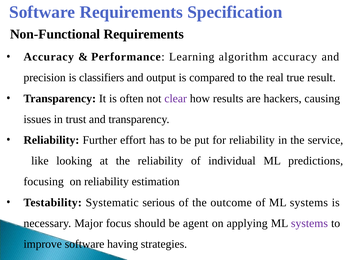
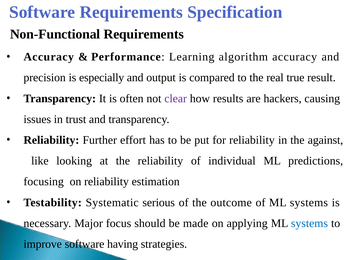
classifiers: classifiers -> especially (102, 78)
service: service -> against (325, 140)
agent: agent -> made (196, 223)
systems colour: purple -> blue (309, 223)
